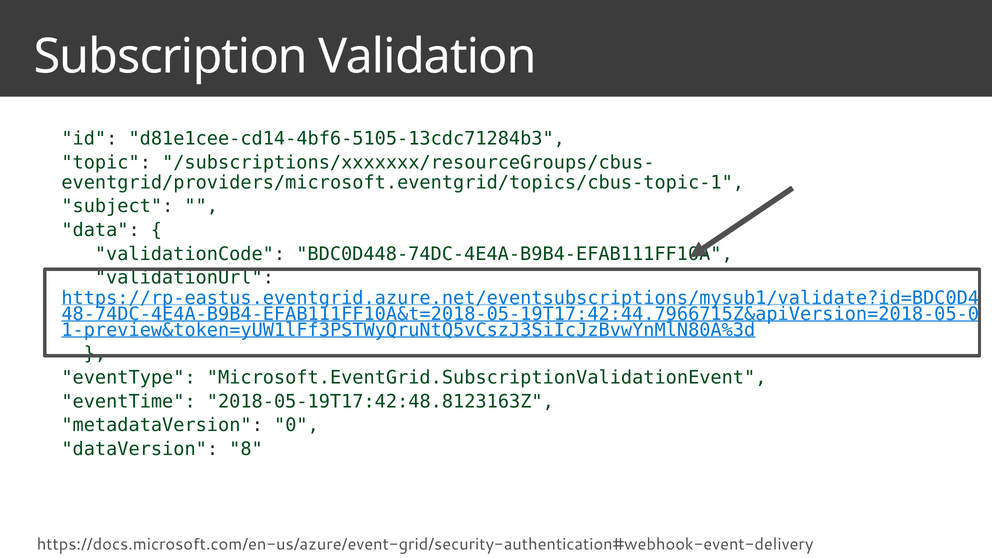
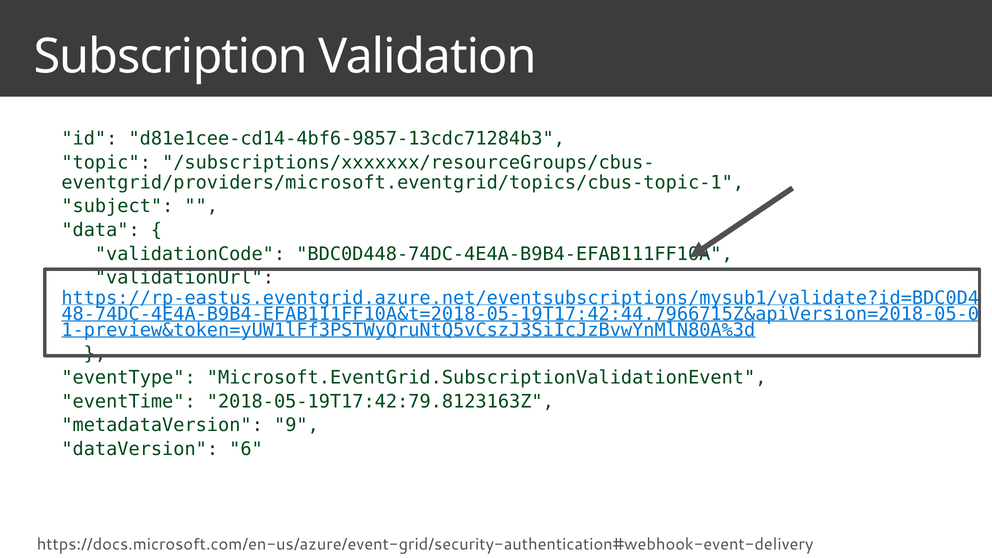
d81e1cee-cd14-4bf6-5105-13cdc71284b3: d81e1cee-cd14-4bf6-5105-13cdc71284b3 -> d81e1cee-cd14-4bf6-9857-13cdc71284b3 (347, 139)
2018-05-19T17:42:48.8123163Z: 2018-05-19T17:42:48.8123163Z -> 2018-05-19T17:42:79.8123163Z (380, 401)
0: 0 -> 9 (296, 425)
8: 8 -> 6 (246, 449)
